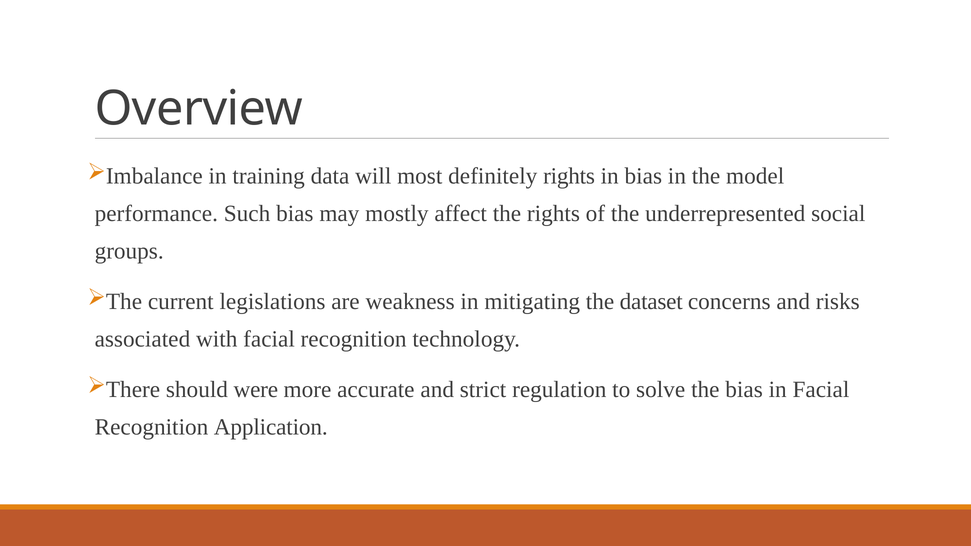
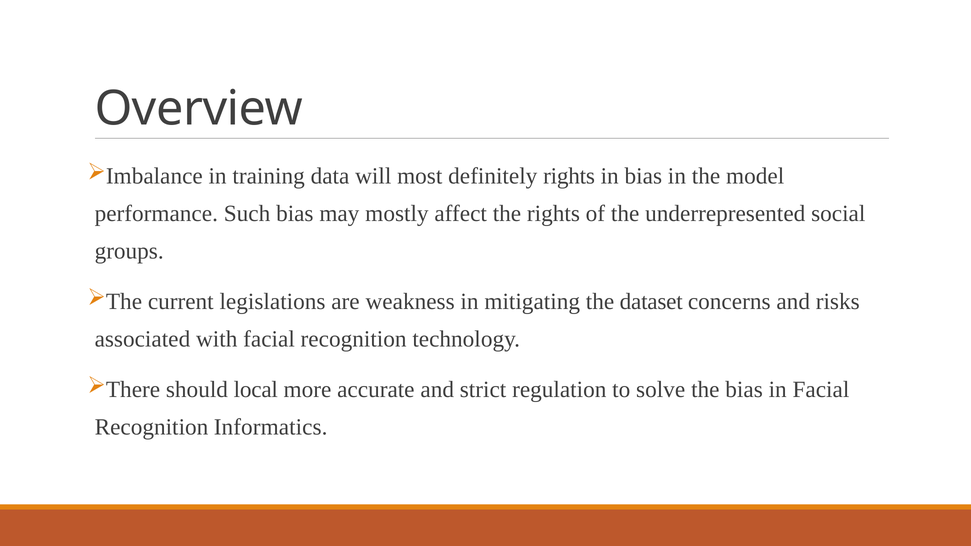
were: were -> local (256, 390)
Application: Application -> Informatics (271, 427)
